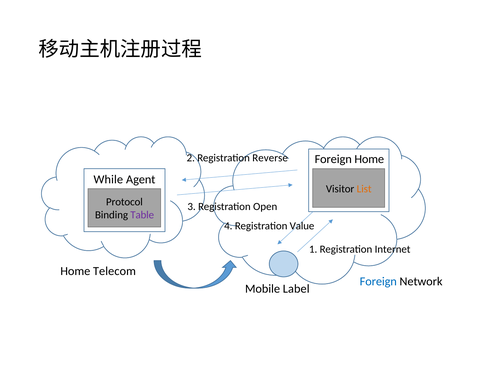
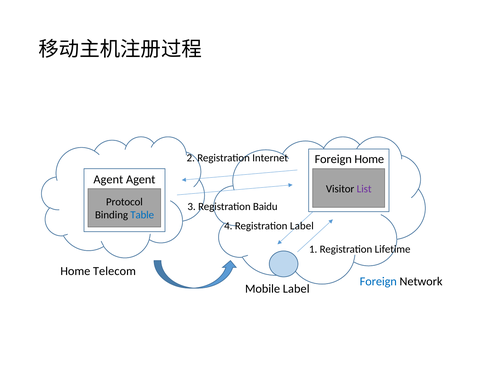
Reverse: Reverse -> Internet (270, 158)
While: While -> Agent (108, 180)
List colour: orange -> purple (364, 189)
Open: Open -> Baidu (265, 207)
Table colour: purple -> blue (142, 215)
Registration Value: Value -> Label (302, 226)
Internet: Internet -> Lifetime (393, 250)
